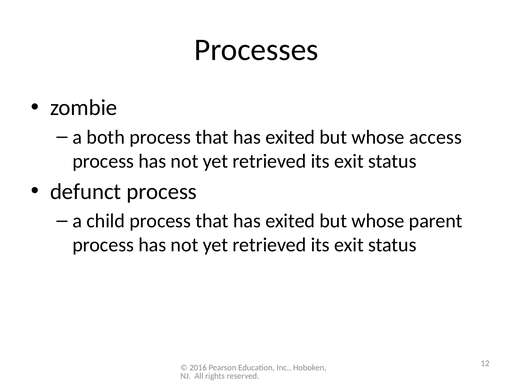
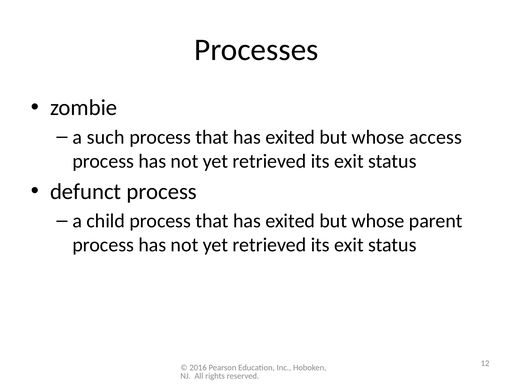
both: both -> such (106, 137)
